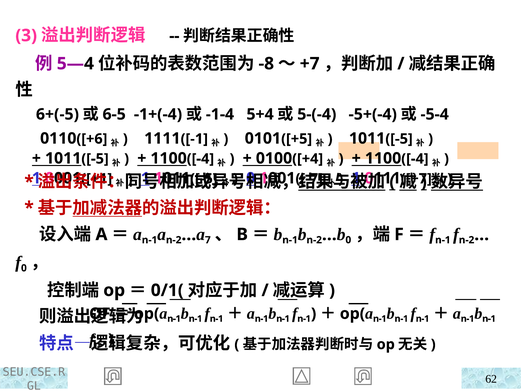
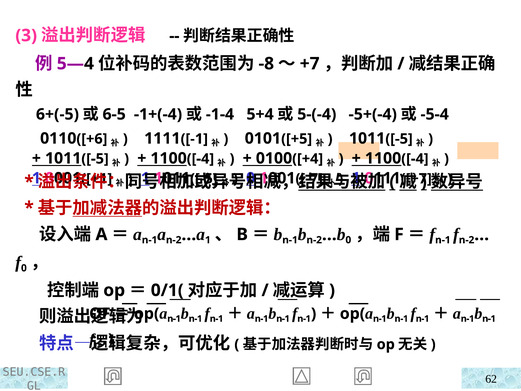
7: 7 -> 1 (208, 240)
